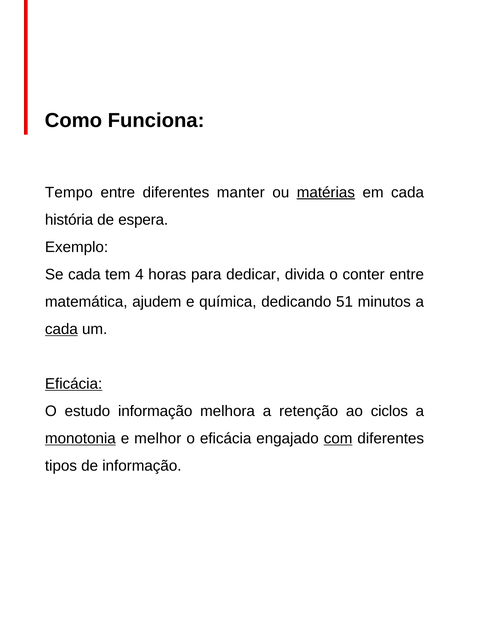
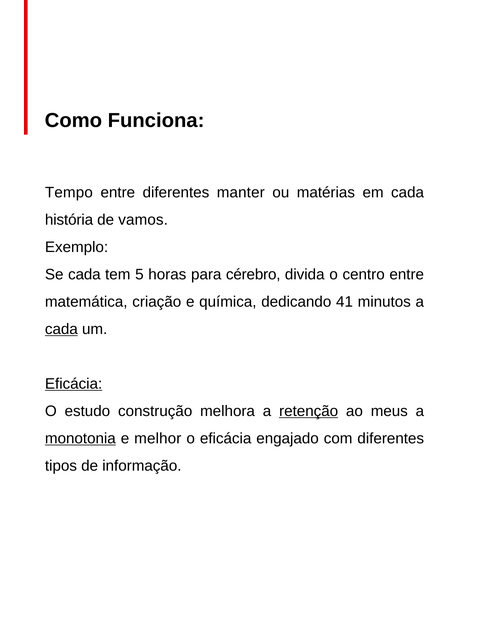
matérias underline: present -> none (326, 192)
espera: espera -> vamos (143, 220)
4: 4 -> 5 (139, 274)
dedicar: dedicar -> cérebro (253, 274)
conter: conter -> centro (364, 274)
ajudem: ajudem -> criação (157, 301)
51: 51 -> 41 (344, 301)
estudo informação: informação -> construção (155, 411)
retenção underline: none -> present (309, 411)
ciclos: ciclos -> meus (389, 411)
com underline: present -> none (338, 438)
